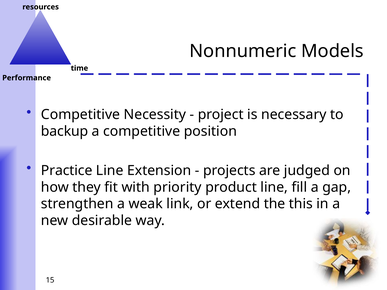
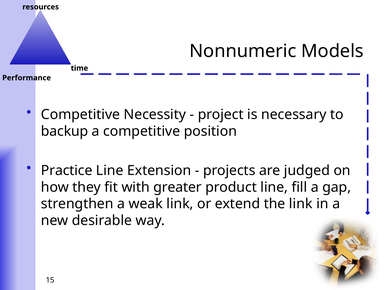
priority: priority -> greater (178, 187)
the this: this -> link (301, 204)
